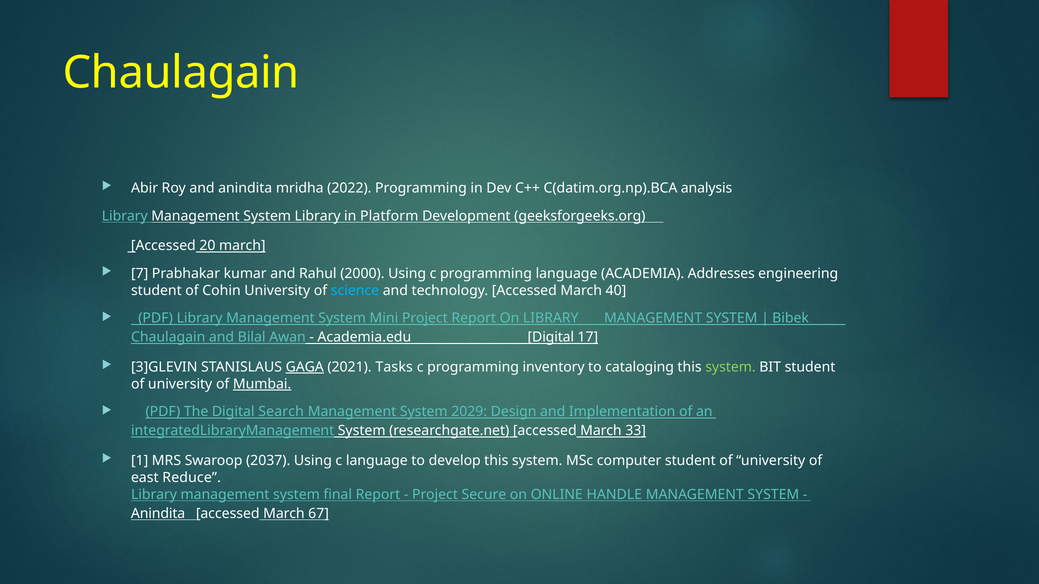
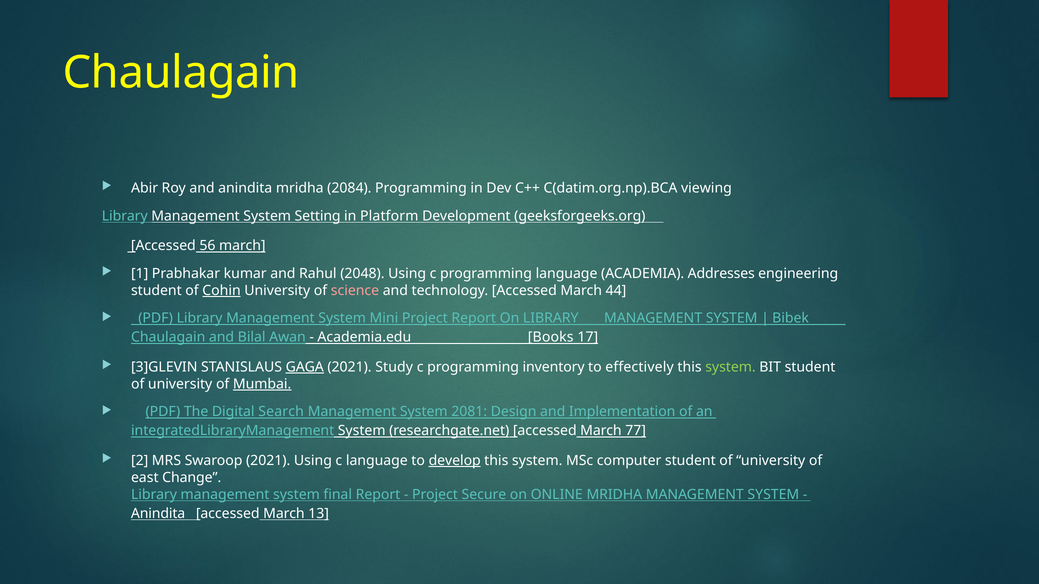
2022: 2022 -> 2084 (349, 188)
analysis: analysis -> viewing (706, 188)
System Library: Library -> Setting (318, 216)
20: 20 -> 56 (207, 246)
7: 7 -> 1 (140, 274)
2000: 2000 -> 2048 (362, 274)
Cohin underline: none -> present (222, 291)
science colour: light blue -> pink (355, 291)
40: 40 -> 44 (616, 291)
Academia.edu Digital: Digital -> Books (551, 337)
Tasks: Tasks -> Study (394, 367)
cataloging: cataloging -> effectively (640, 367)
2029: 2029 -> 2081 (469, 412)
33: 33 -> 77 (636, 431)
1: 1 -> 2 (140, 461)
Swaroop 2037: 2037 -> 2021 (268, 461)
develop underline: none -> present (455, 461)
Reduce: Reduce -> Change (192, 478)
ONLINE HANDLE: HANDLE -> MRIDHA (614, 495)
67: 67 -> 13 (319, 514)
